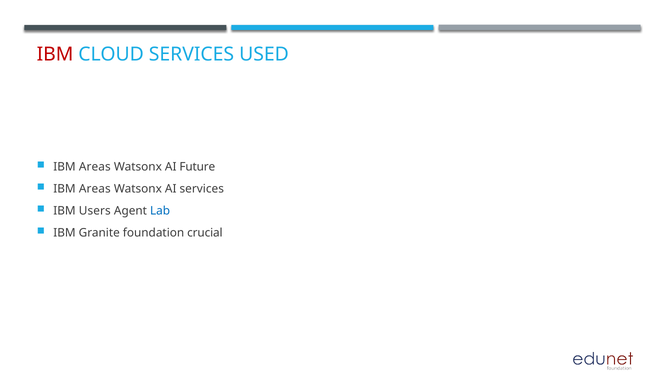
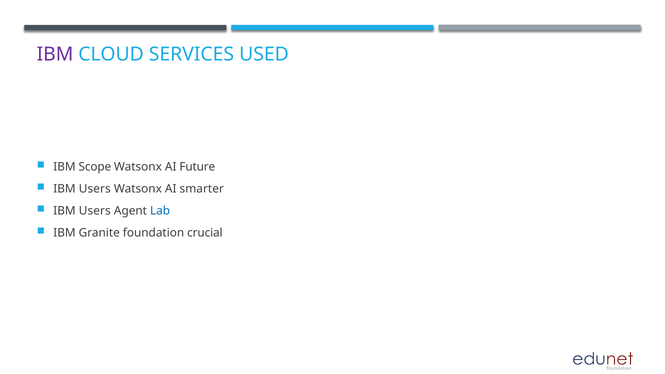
IBM colour: red -> purple (55, 54)
Areas: Areas -> Scope (95, 167)
Areas: Areas -> Users (95, 189)
AI services: services -> smarter (202, 189)
